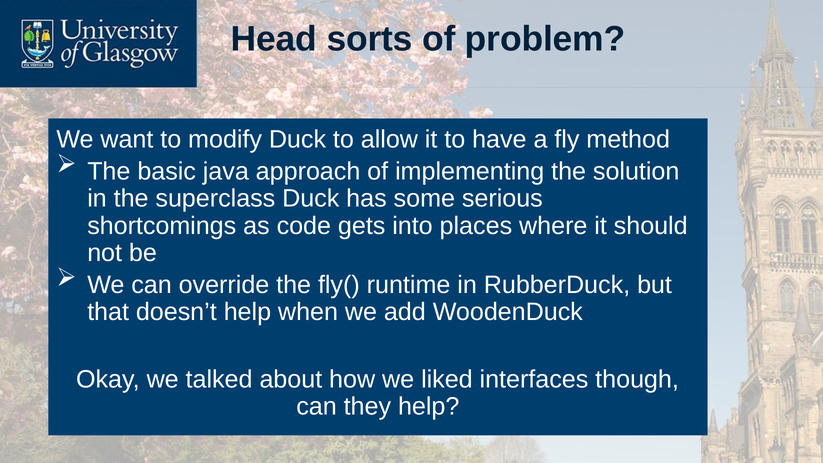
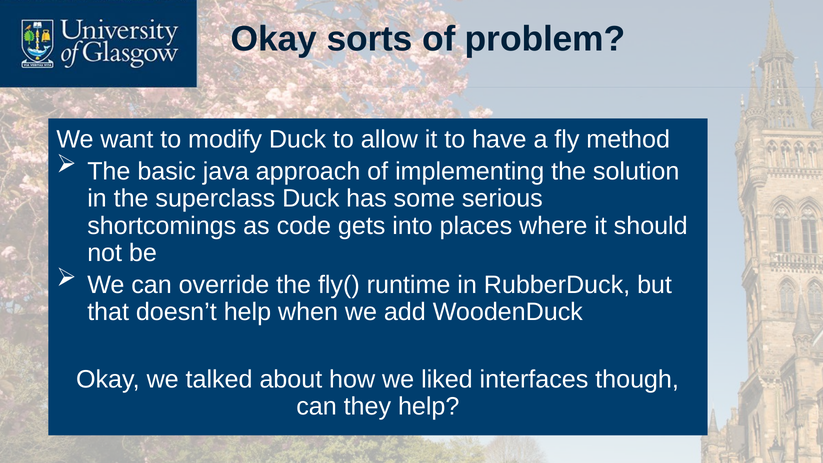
Head: Head -> Okay (274, 39)
